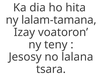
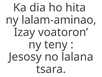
lalam-tamana: lalam-tamana -> lalam-aminao (59, 20)
